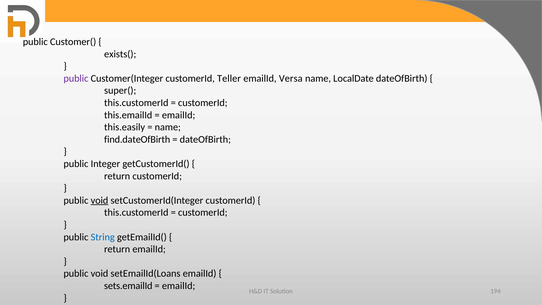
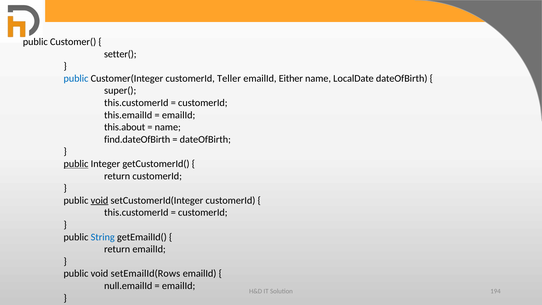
exists(: exists( -> setter( (120, 54)
public colour: purple -> blue (76, 78)
Versa: Versa -> Either (291, 78)
this.easily: this.easily -> this.about (125, 127)
public underline: none -> present (76, 164)
setEmailId(Loans: setEmailId(Loans -> setEmailId(Rows (145, 273)
sets.emailId: sets.emailId -> null.emailId (128, 286)
